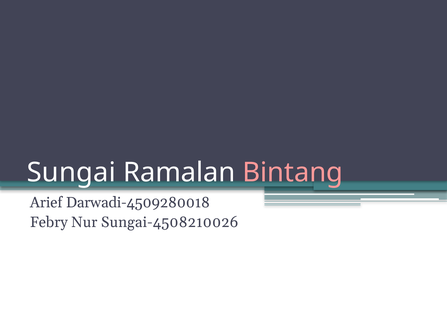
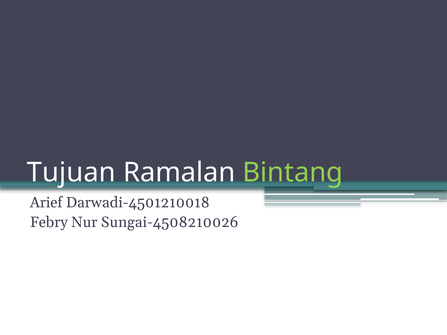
Sungai: Sungai -> Tujuan (71, 173)
Bintang colour: pink -> light green (293, 173)
Darwadi-4509280018: Darwadi-4509280018 -> Darwadi-4501210018 (138, 203)
